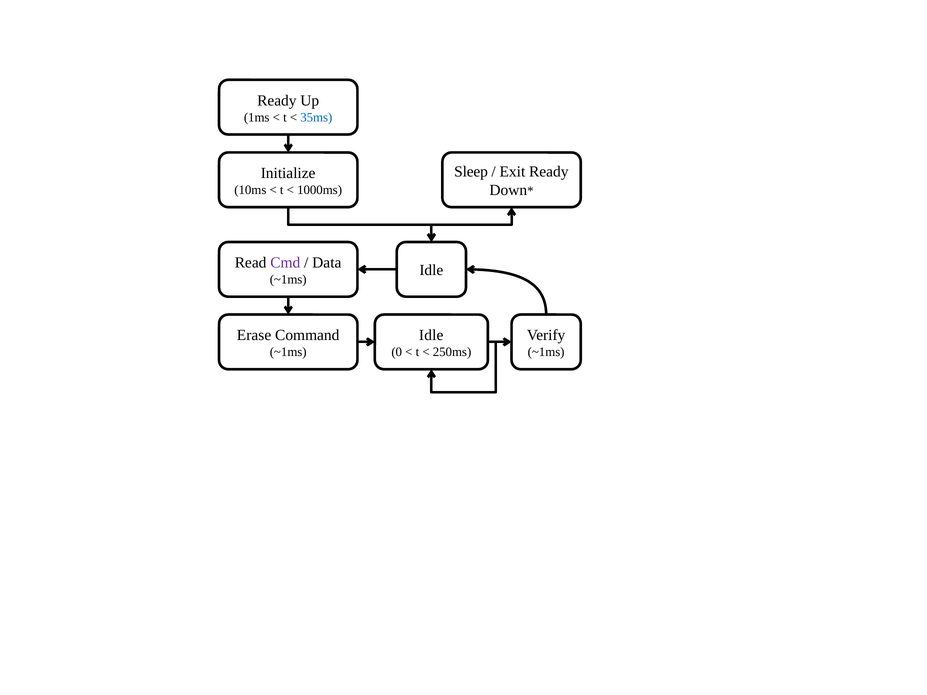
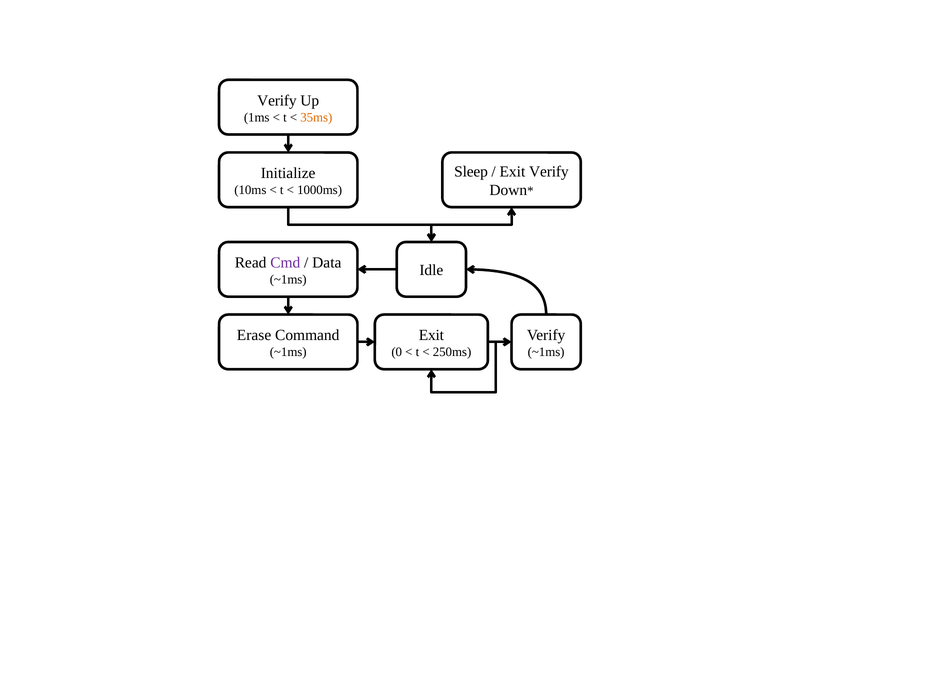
Ready: Ready -> Verify (277, 101)
35ms colour: blue -> orange (316, 117)
Exit Ready: Ready -> Verify (549, 172)
Idle: Idle -> Exit (431, 335)
